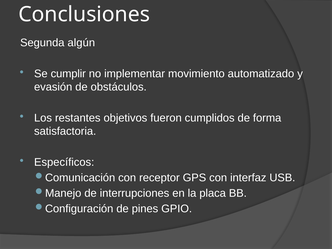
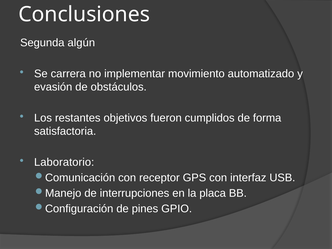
cumplir: cumplir -> carrera (68, 74)
Específicos: Específicos -> Laboratorio (64, 162)
